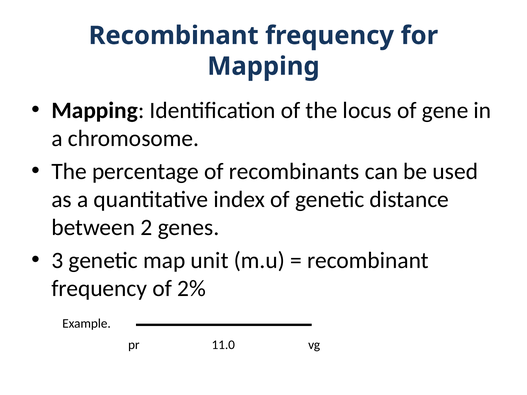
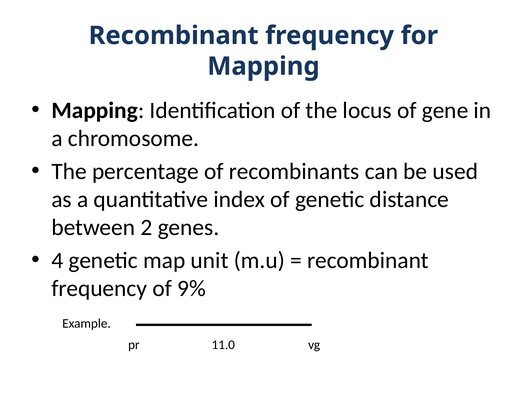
3: 3 -> 4 (57, 261)
2%: 2% -> 9% (191, 289)
